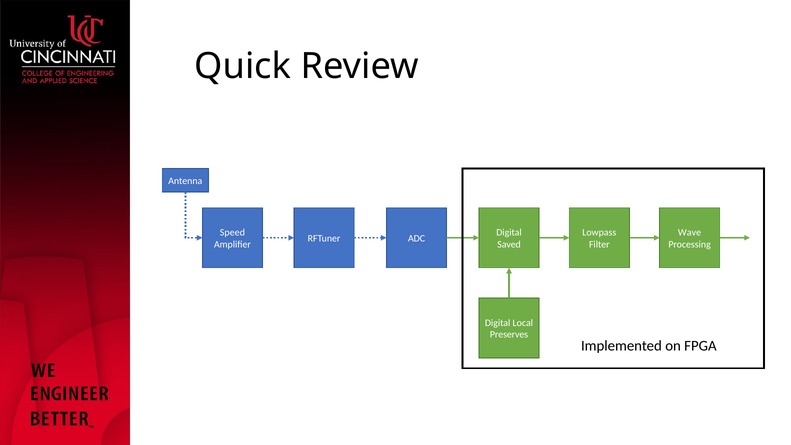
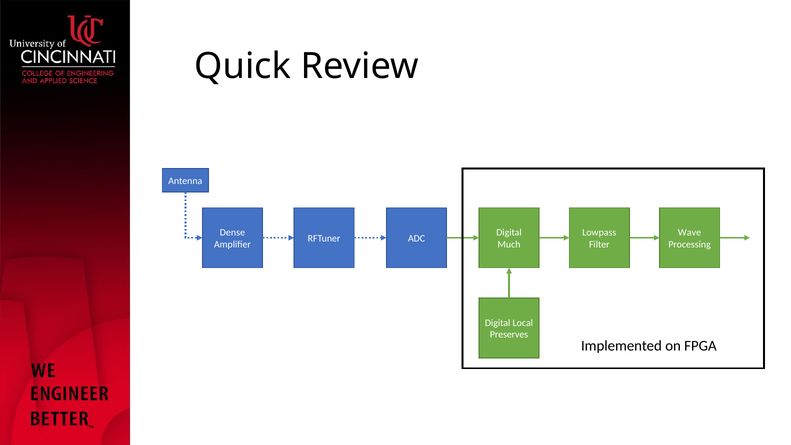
Speed: Speed -> Dense (232, 232)
Saved: Saved -> Much (509, 244)
